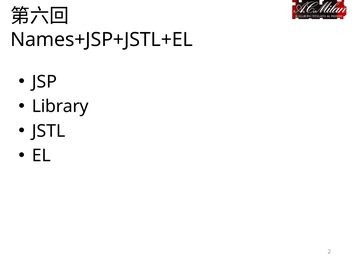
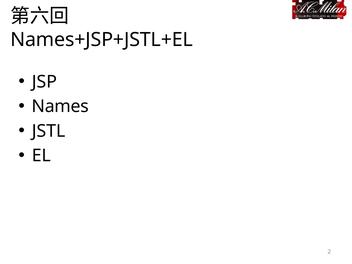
Library: Library -> Names (60, 106)
